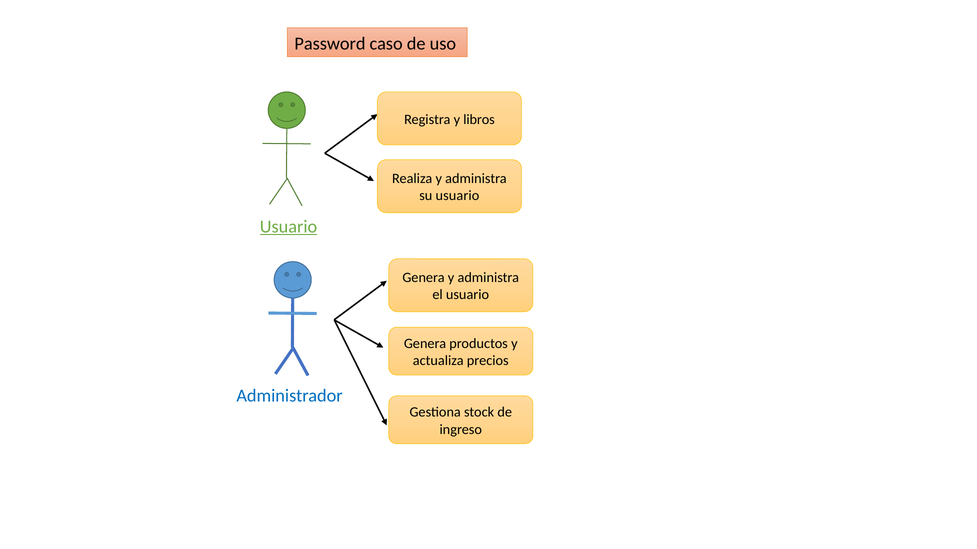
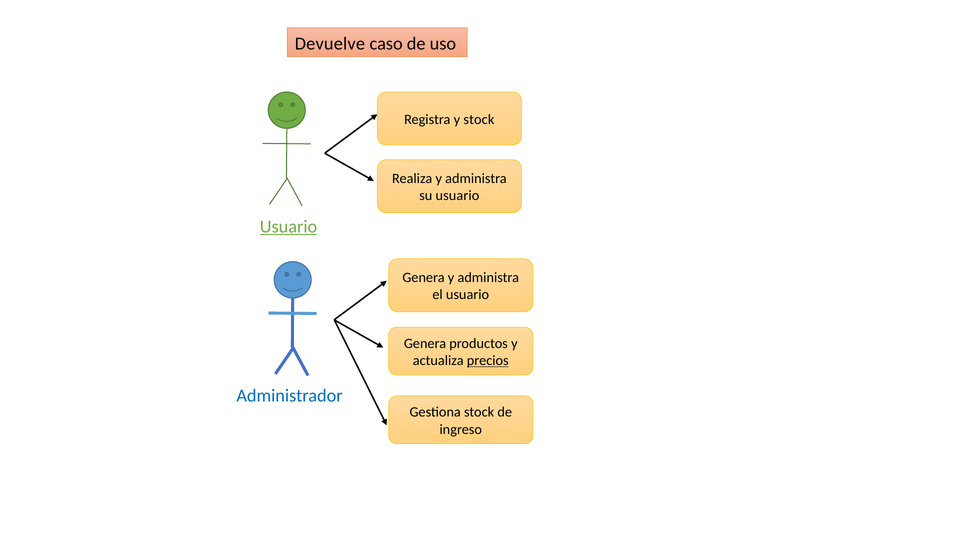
Password: Password -> Devuelve (330, 44)
y libros: libros -> stock (479, 120)
precios underline: none -> present (488, 361)
